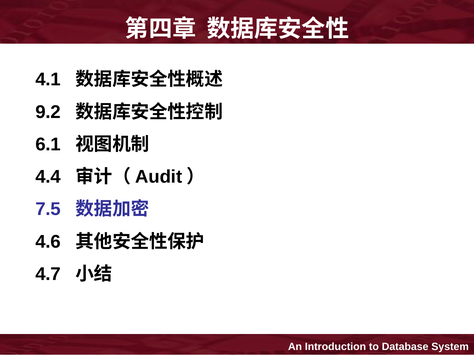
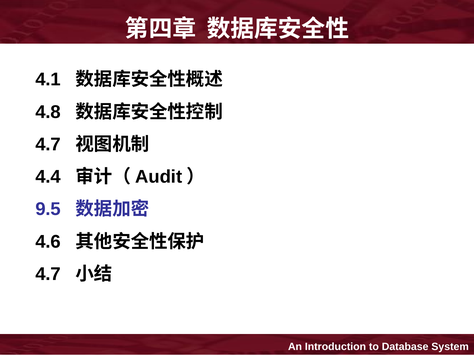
9.2: 9.2 -> 4.8 (48, 112)
6.1: 6.1 -> 4.7 (48, 145)
7.5: 7.5 -> 9.5 (48, 209)
